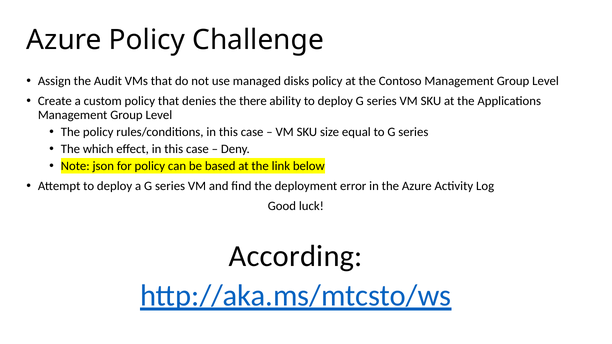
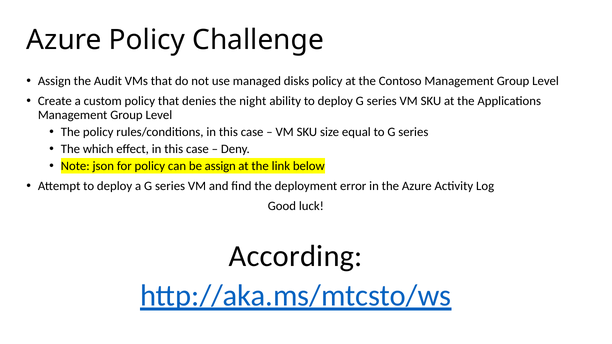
there: there -> night (253, 101)
be based: based -> assign (220, 166)
